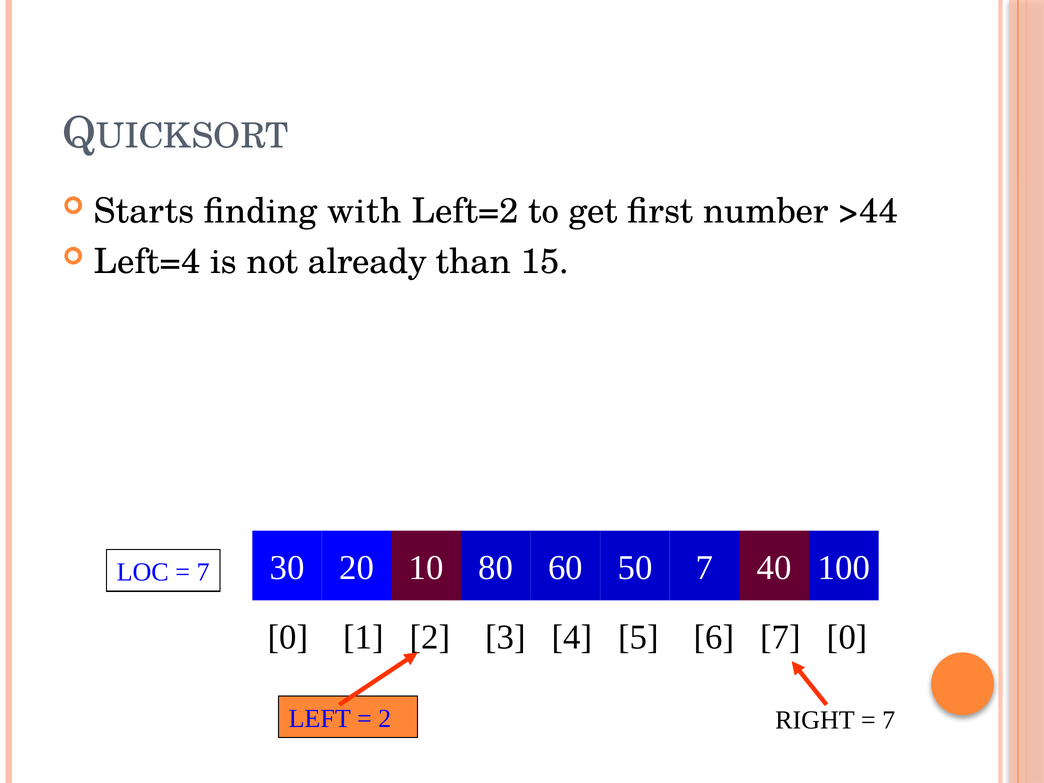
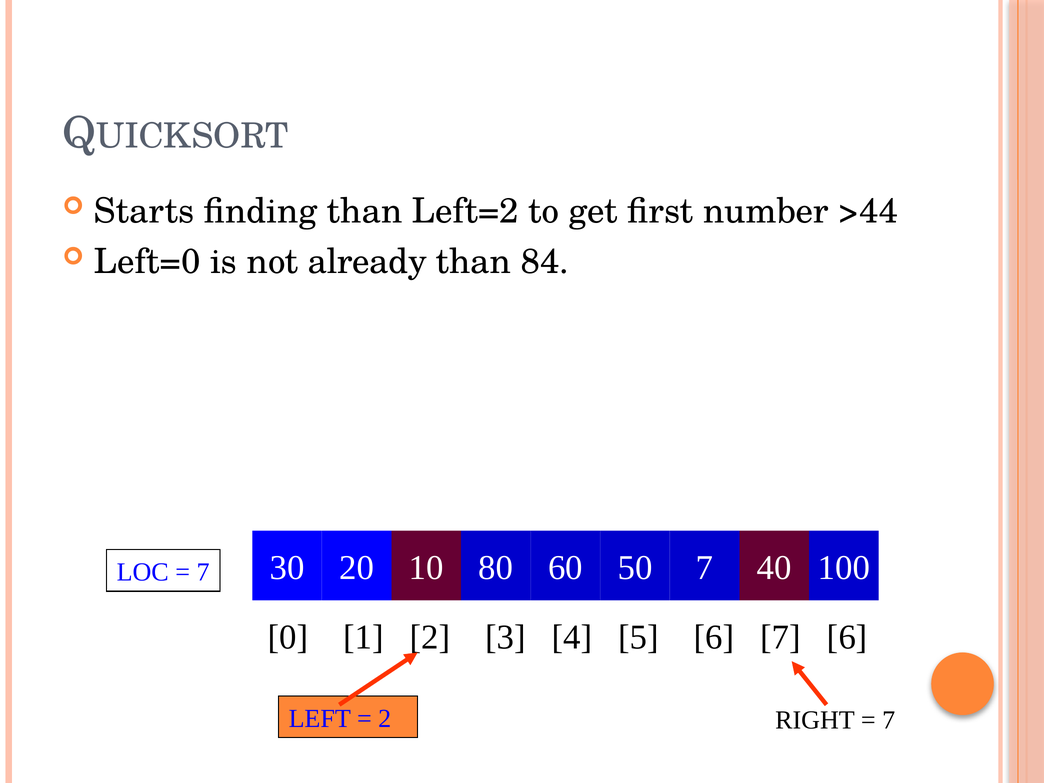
finding with: with -> than (365, 211)
Left=4: Left=4 -> Left=0 (147, 262)
15: 15 -> 84 (545, 262)
6 7 0: 0 -> 6 (847, 637)
